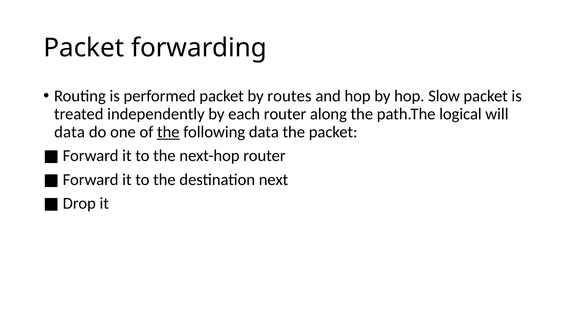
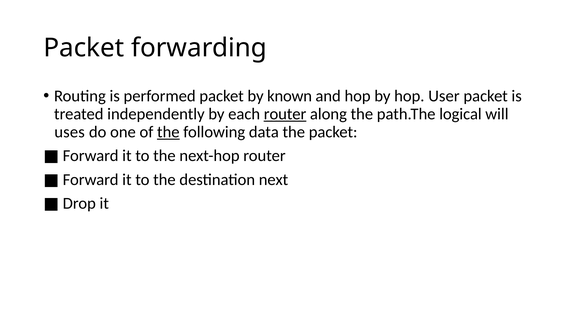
routes: routes -> known (290, 96)
Slow: Slow -> User (444, 96)
router underline: none -> present (285, 114)
data: data -> uses (70, 132)
